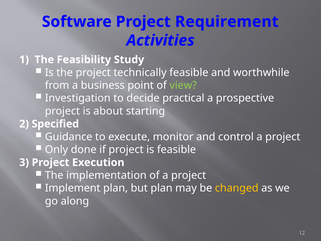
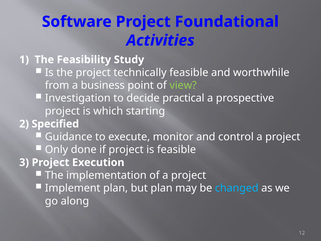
Requirement: Requirement -> Foundational (227, 22)
about: about -> which (108, 111)
changed colour: yellow -> light blue (237, 188)
